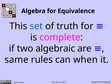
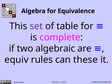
set colour: blue -> purple (36, 26)
truth: truth -> table (67, 26)
same: same -> equiv (16, 60)
when: when -> these (85, 60)
